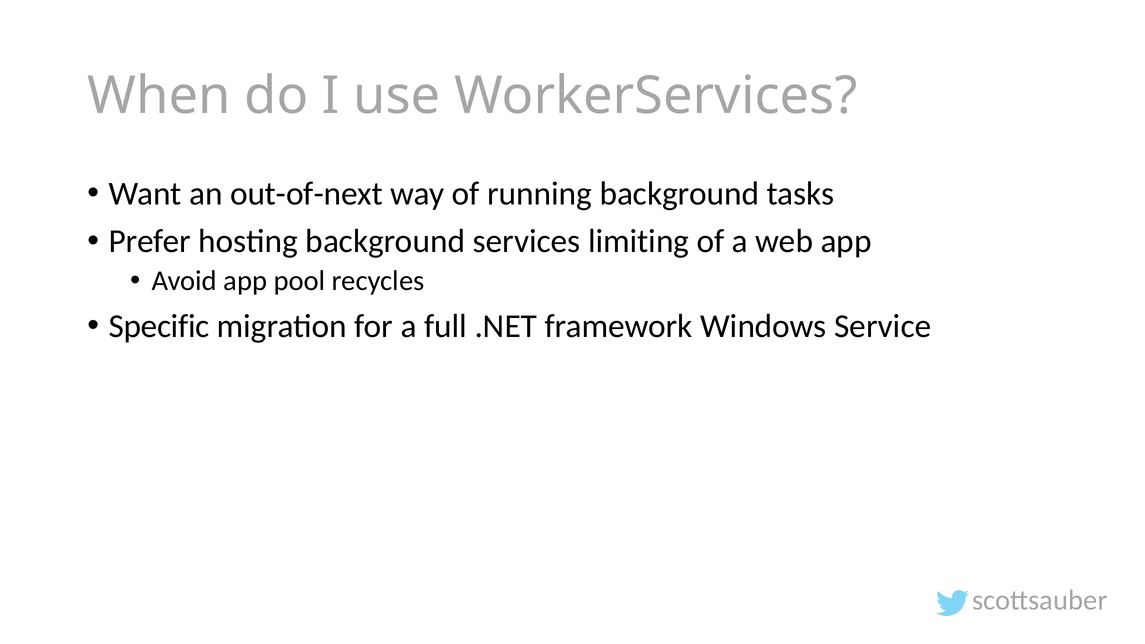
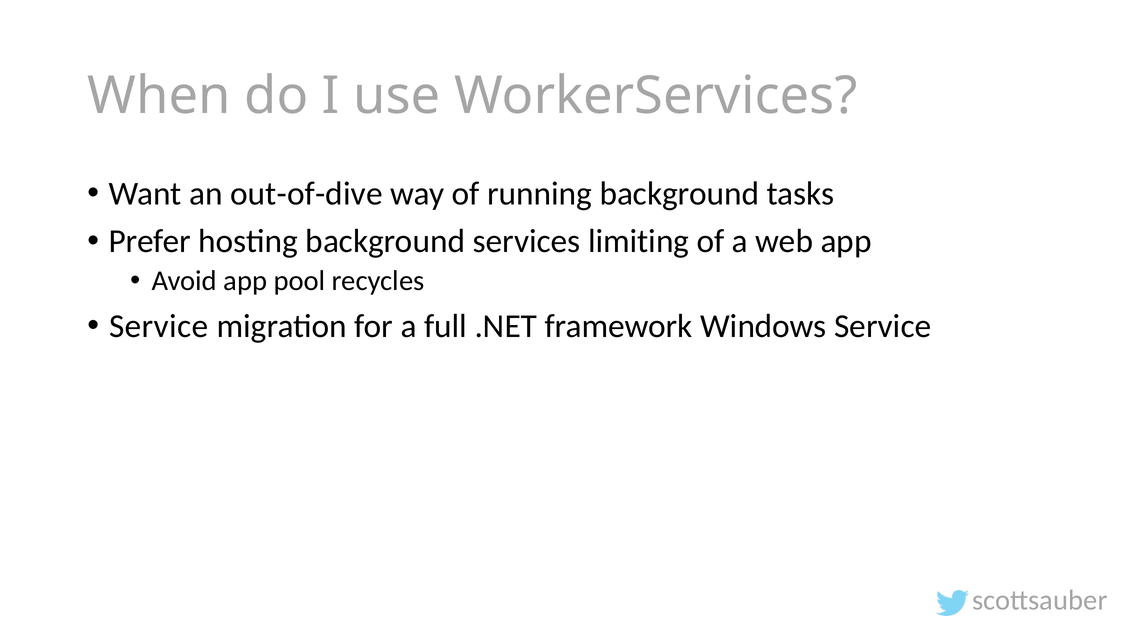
out-of-next: out-of-next -> out-of-dive (306, 194)
Specific: Specific -> Service (159, 326)
